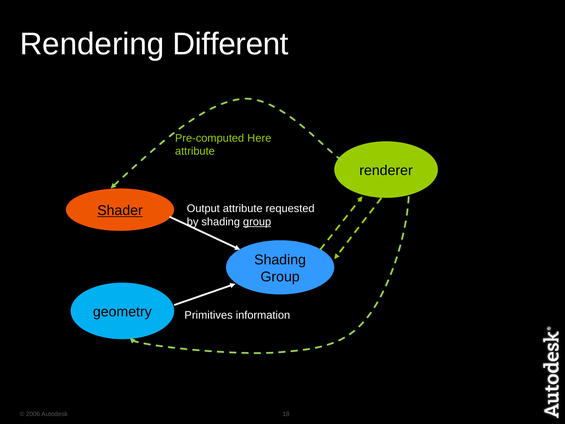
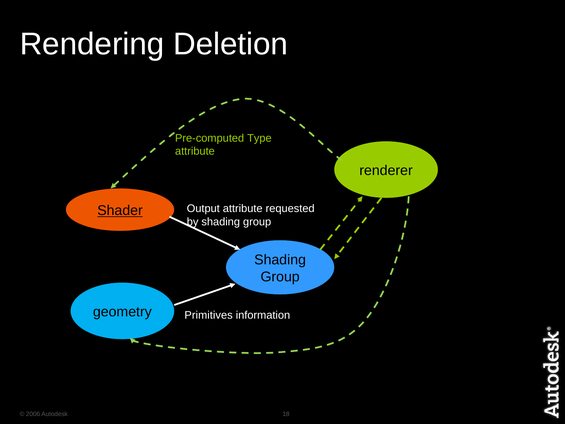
Different: Different -> Deletion (230, 44)
Here: Here -> Type (259, 138)
group underline: present -> none (257, 222)
